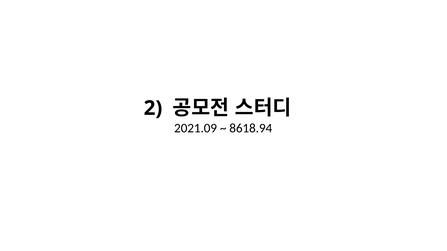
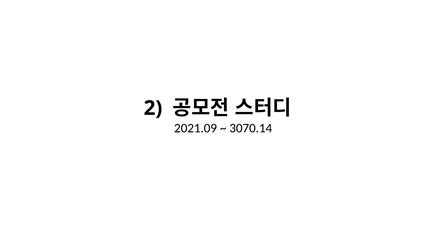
8618.94: 8618.94 -> 3070.14 (251, 129)
